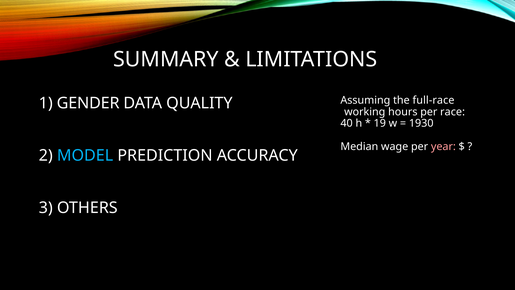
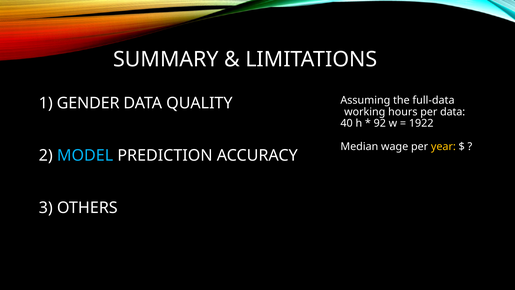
full-race: full-race -> full-data (434, 100)
per race: race -> data (453, 112)
19: 19 -> 92 (380, 123)
1930: 1930 -> 1922 (421, 123)
year colour: pink -> yellow (443, 146)
